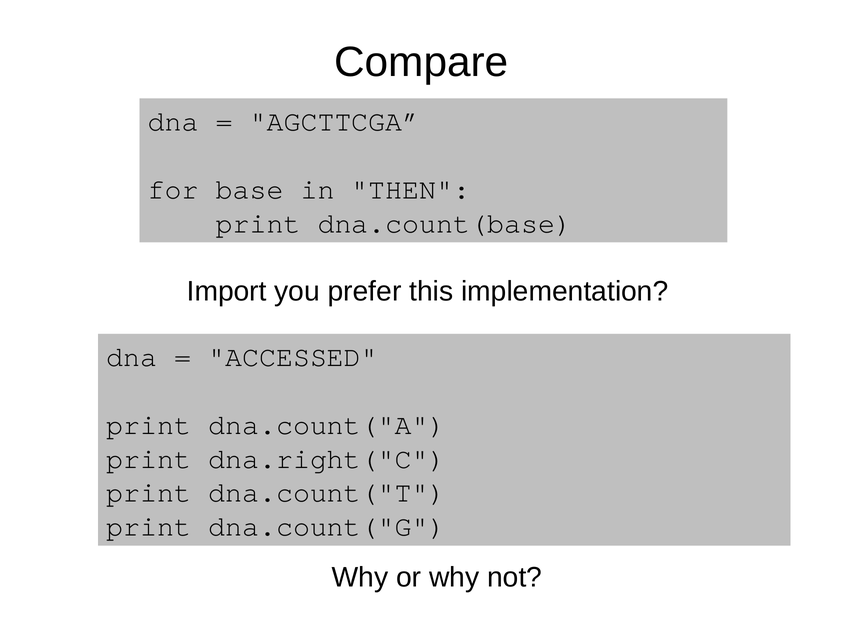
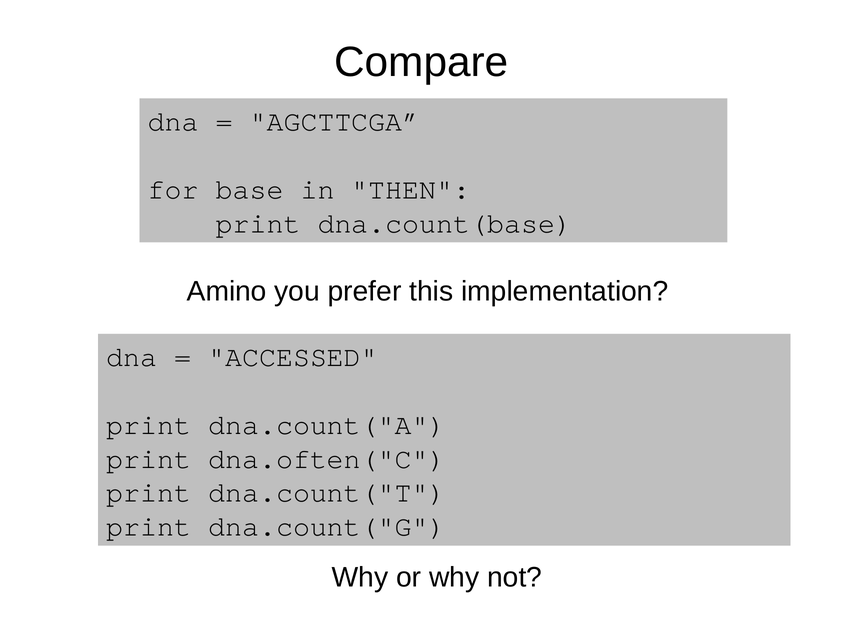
Import: Import -> Amino (227, 292)
dna.right("C: dna.right("C -> dna.often("C (327, 459)
